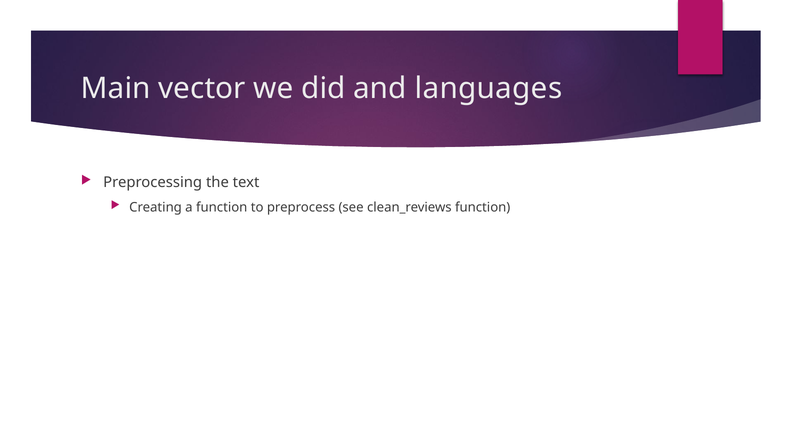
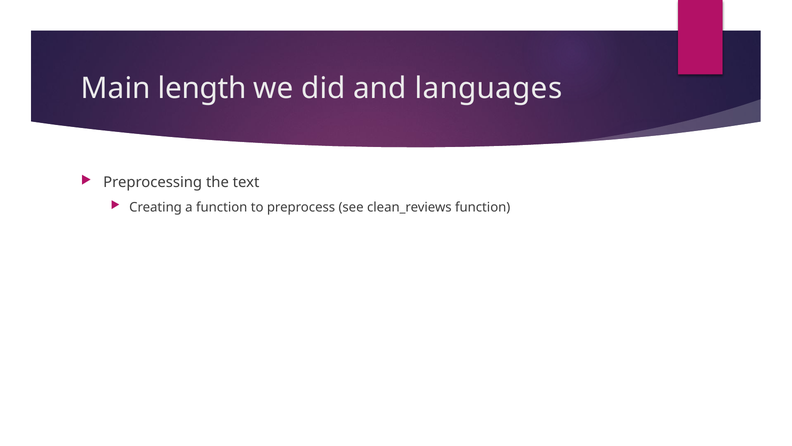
vector: vector -> length (202, 88)
